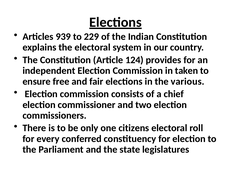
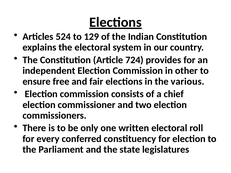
939: 939 -> 524 (63, 37)
229: 229 -> 129 (91, 37)
124: 124 -> 724 (134, 60)
taken: taken -> other (186, 71)
citizens: citizens -> written (134, 128)
